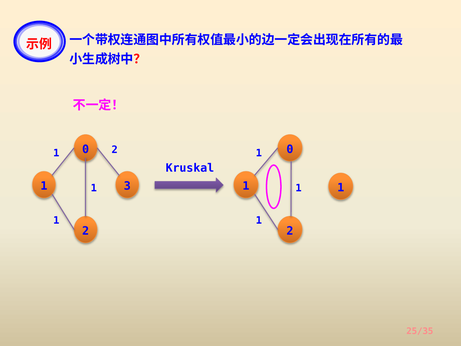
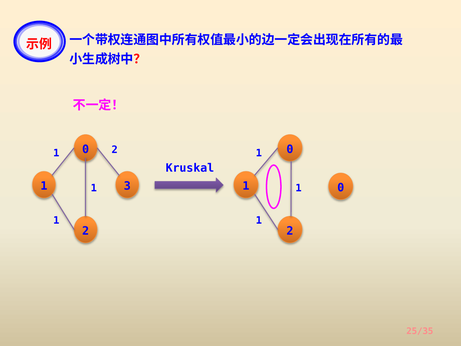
1: 1 -> 0 (341, 188)
